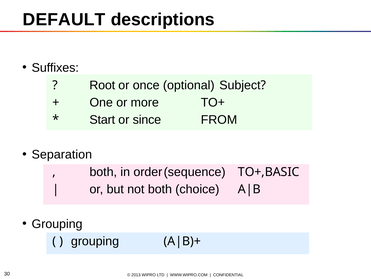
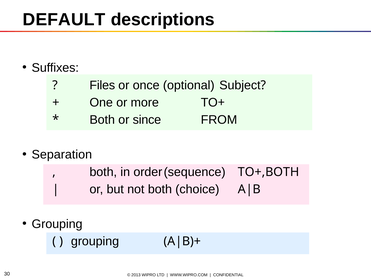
Root: Root -> Files (102, 85)
Start: Start -> Both (102, 120)
TO+,BASIC: TO+,BASIC -> TO+,BOTH (269, 171)
